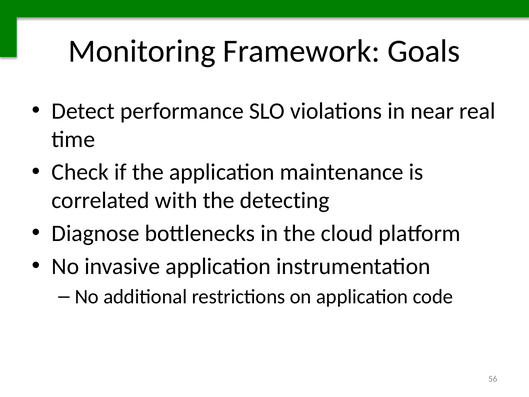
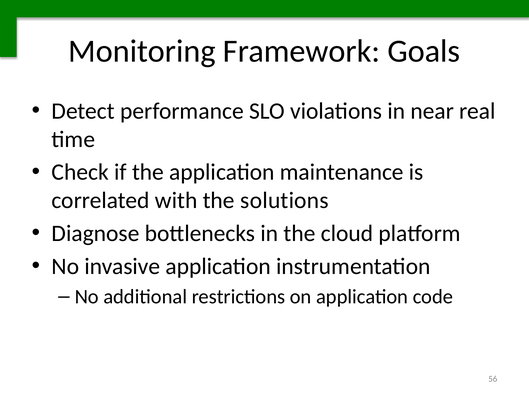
detecting: detecting -> solutions (285, 200)
